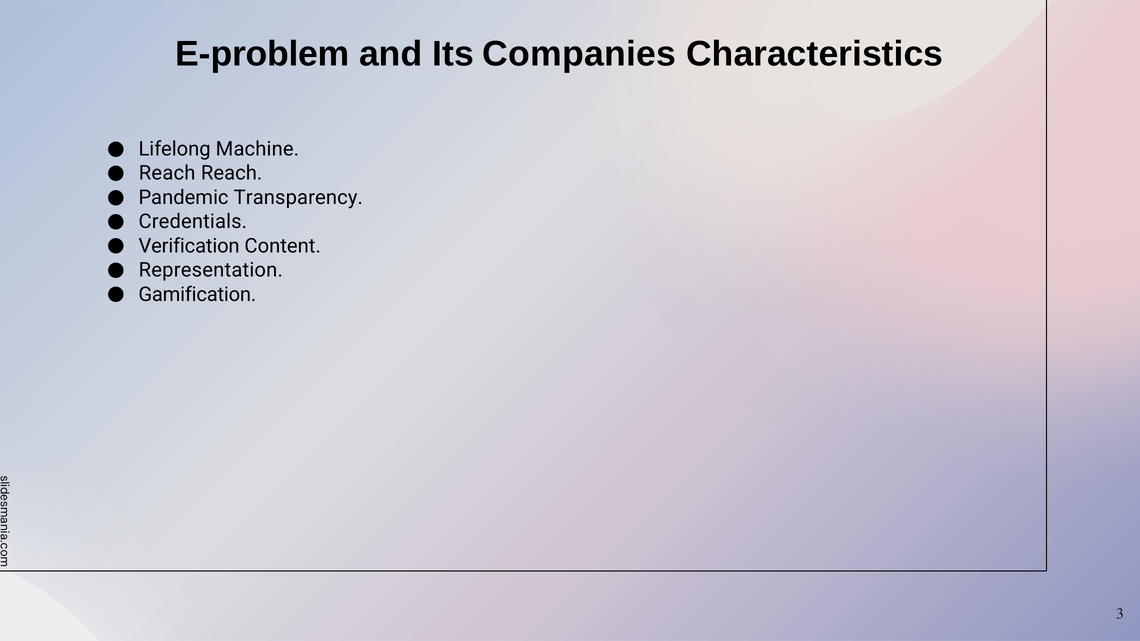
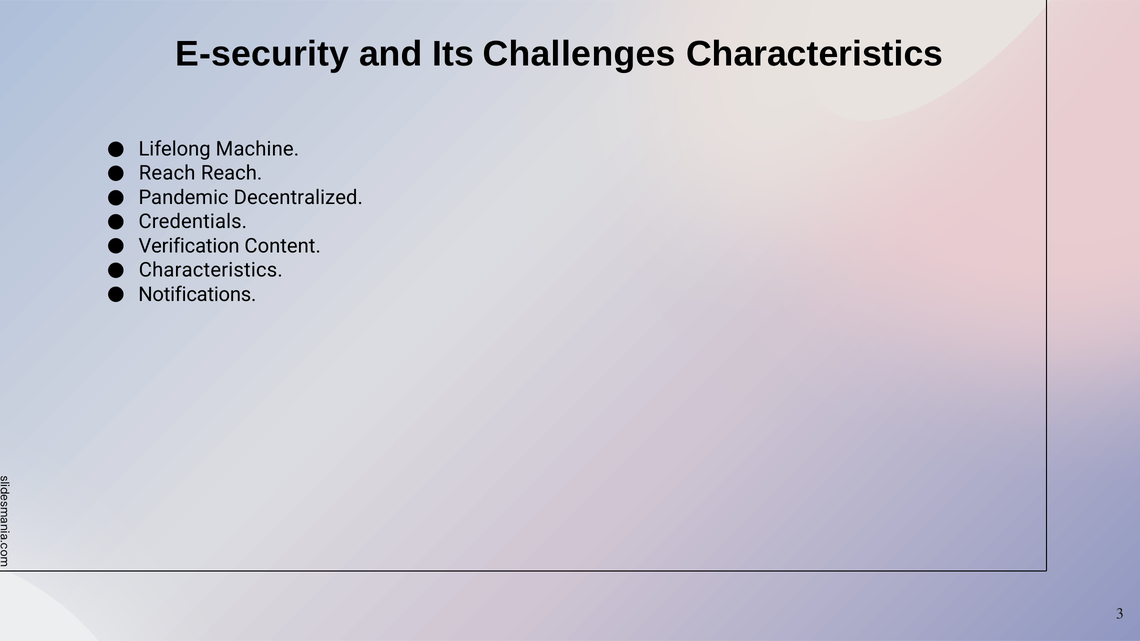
E-problem: E-problem -> E-security (262, 54)
Companies: Companies -> Challenges (579, 54)
Transparency: Transparency -> Decentralized (298, 198)
Representation: Representation -> Characteristics (211, 270)
Gamification: Gamification -> Notifications (197, 295)
